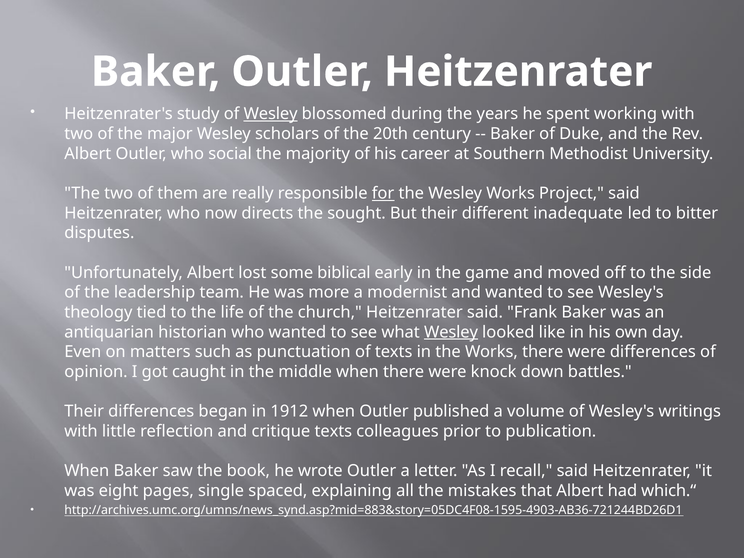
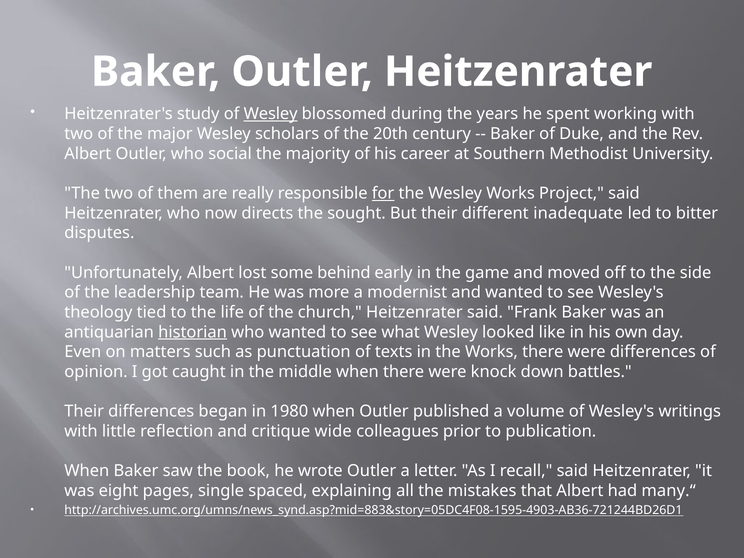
biblical: biblical -> behind (344, 273)
historian underline: none -> present (193, 332)
Wesley underline: present -> none (451, 332)
1912: 1912 -> 1980 (289, 411)
critique texts: texts -> wide (333, 431)
which.“: which.“ -> many.“ (669, 491)
